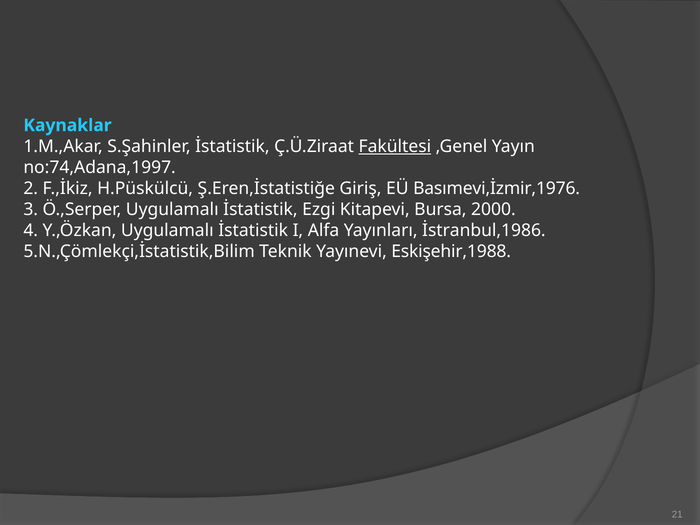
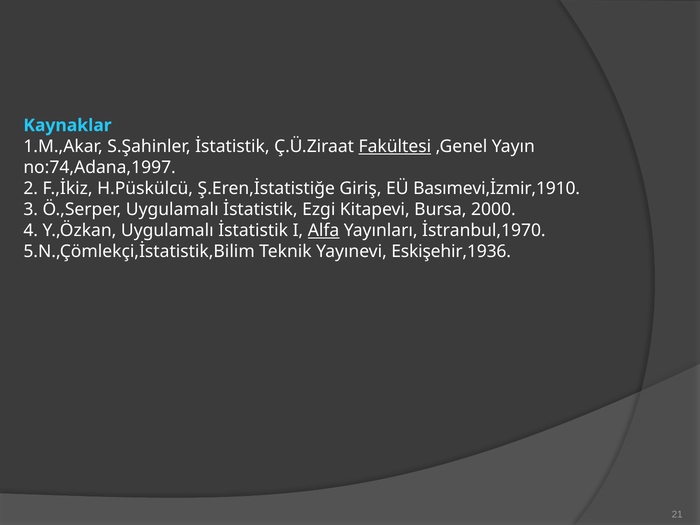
Basımevi,İzmir,1976: Basımevi,İzmir,1976 -> Basımevi,İzmir,1910 (497, 188)
Alfa underline: none -> present (324, 230)
İstranbul,1986: İstranbul,1986 -> İstranbul,1970 (484, 230)
Eskişehir,1988: Eskişehir,1988 -> Eskişehir,1936 (451, 251)
